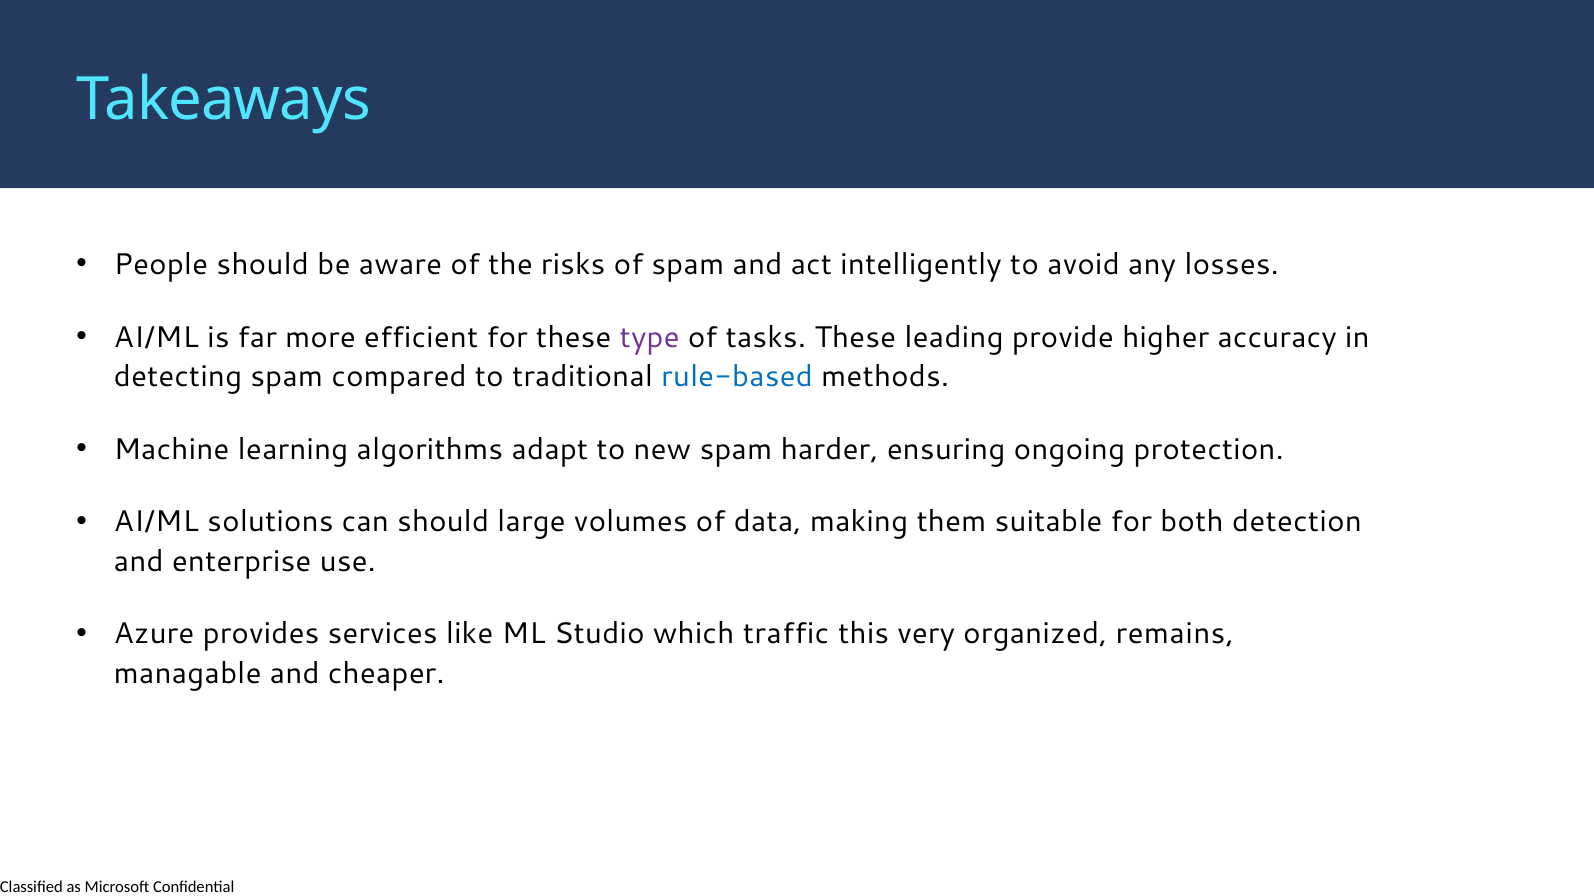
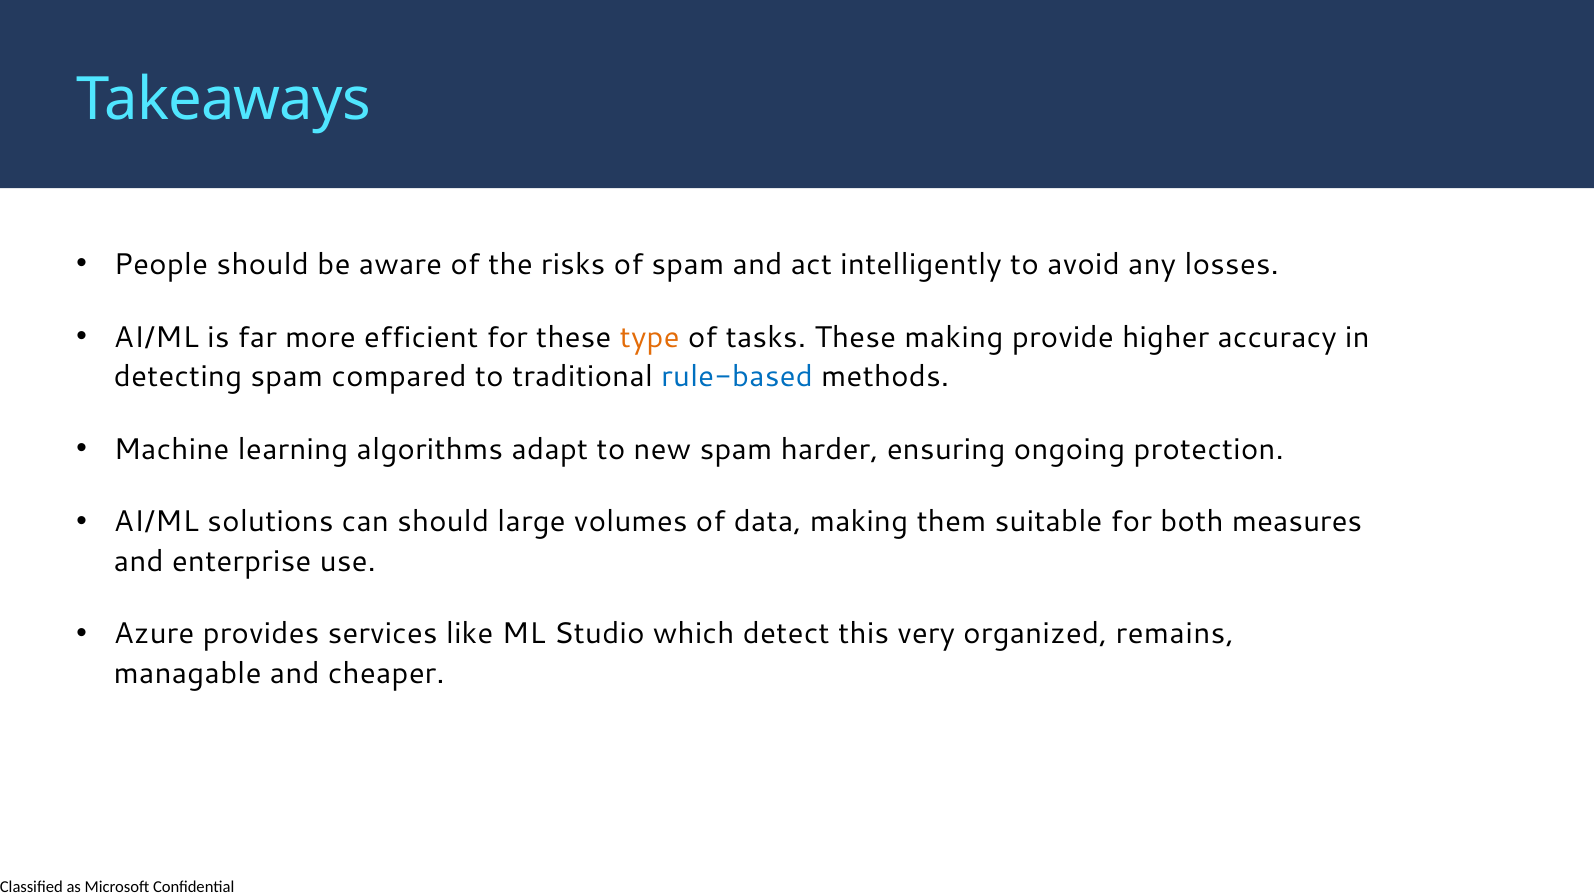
type colour: purple -> orange (650, 337)
These leading: leading -> making (954, 337)
detection: detection -> measures (1297, 522)
traffic: traffic -> detect (786, 634)
